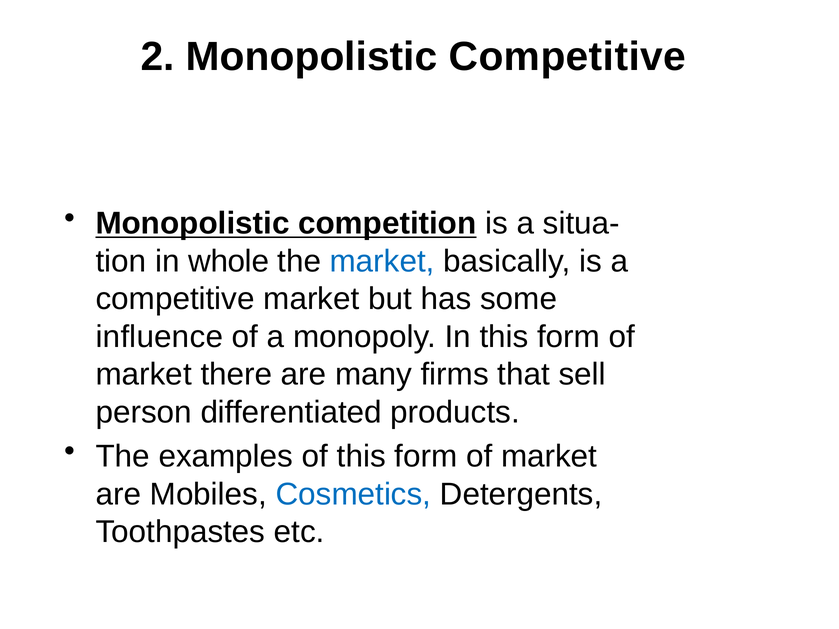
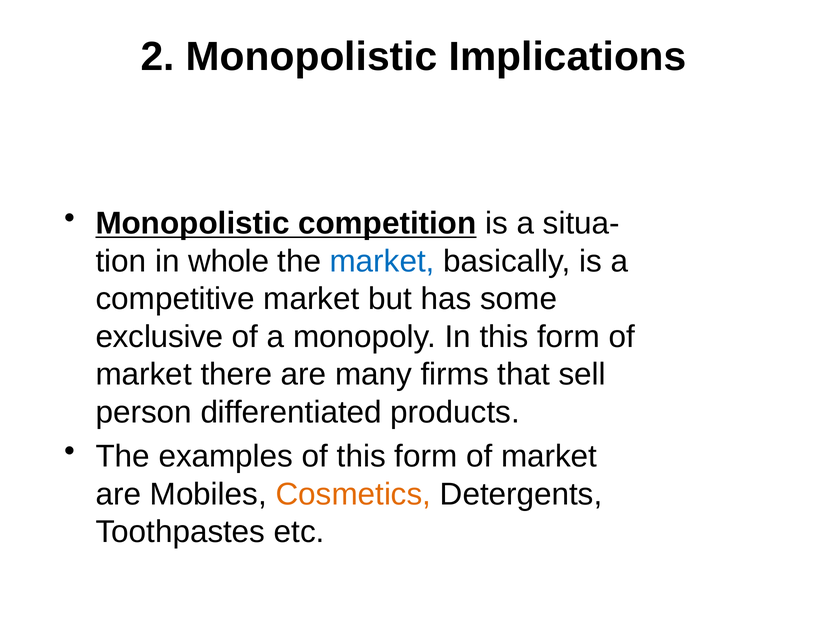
Monopolistic Competitive: Competitive -> Implications (568, 57)
influence: influence -> exclusive (160, 337)
Cosmetics colour: blue -> orange (353, 495)
